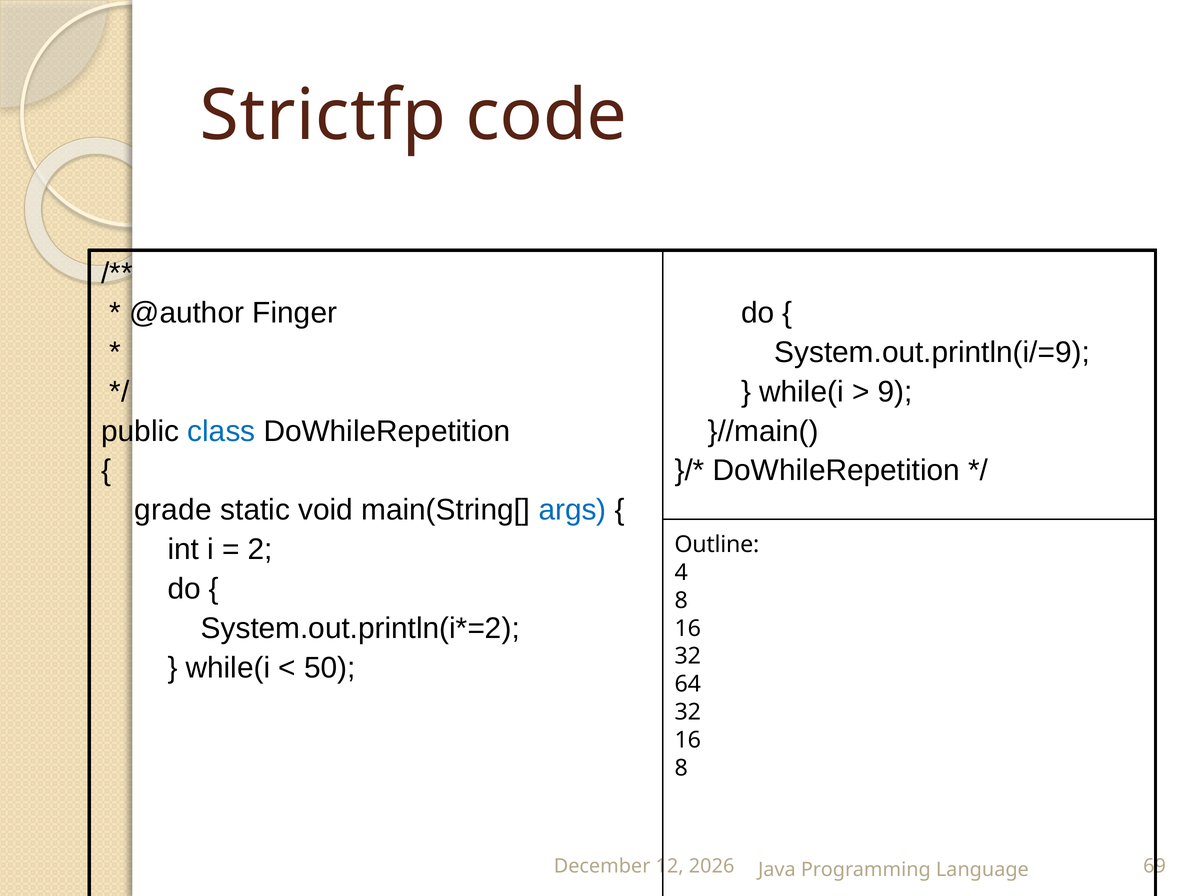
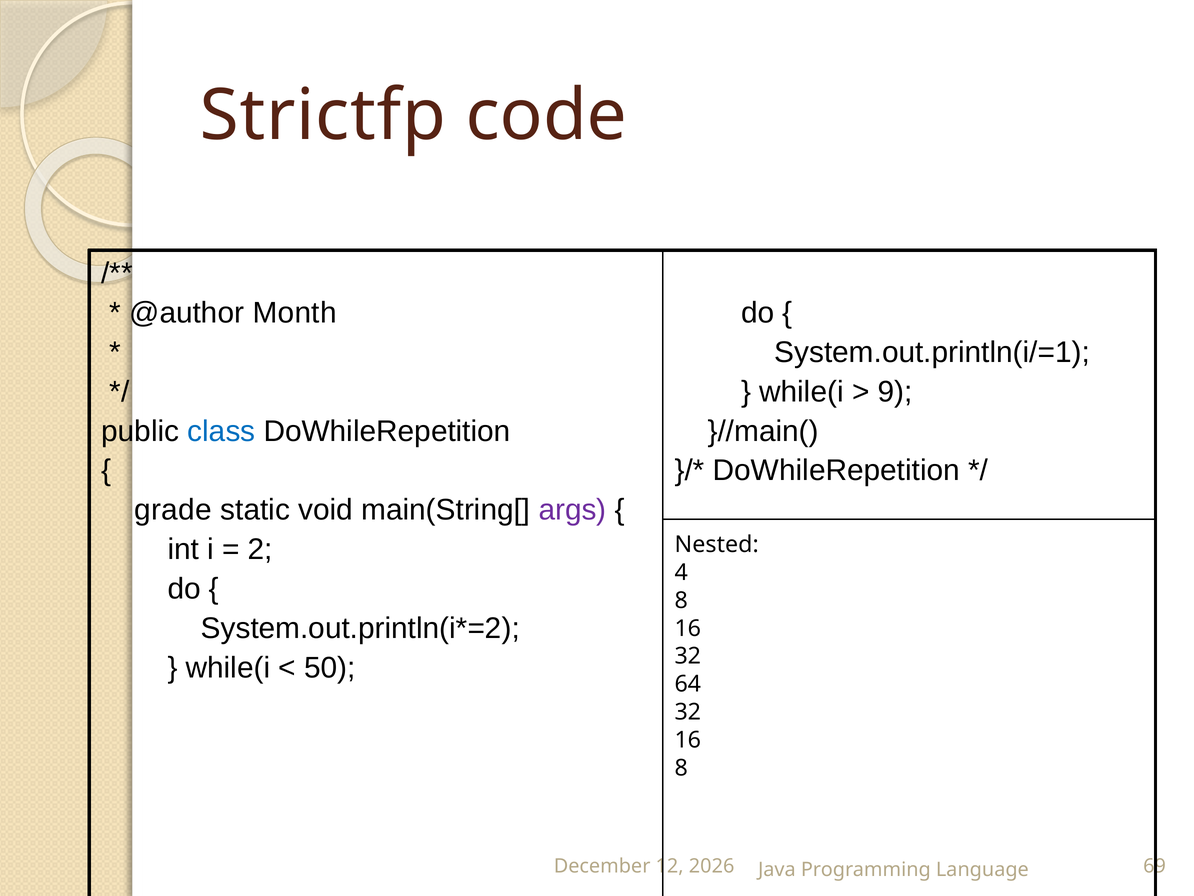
Finger: Finger -> Month (295, 313)
System.out.println(i/=9: System.out.println(i/=9 -> System.out.println(i/=1 (932, 352)
args colour: blue -> purple (572, 510)
Outline: Outline -> Nested (717, 544)
